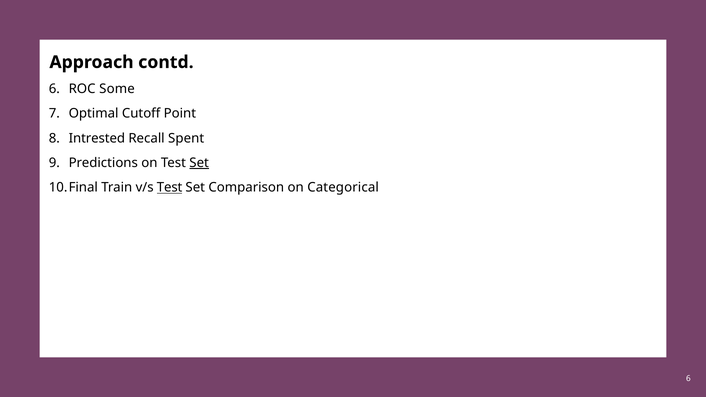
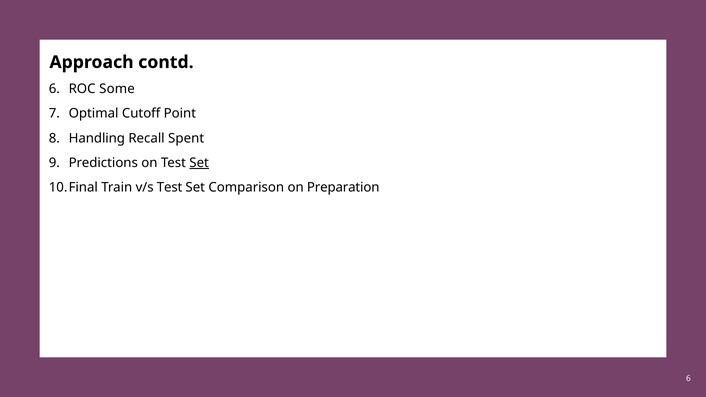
Intrested: Intrested -> Handling (97, 138)
Test underline: present -> none (170, 188)
Categorical: Categorical -> Preparation (343, 188)
